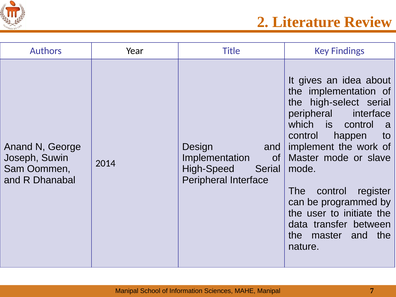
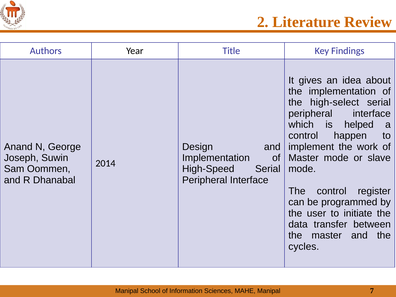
is control: control -> helped (359, 125)
nature: nature -> cycles (304, 247)
